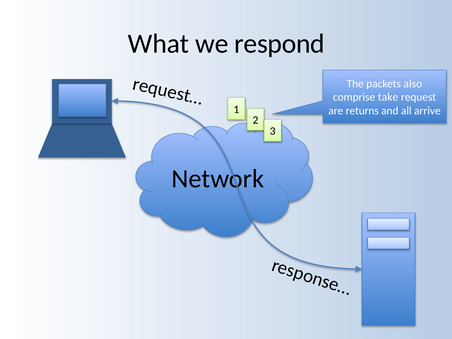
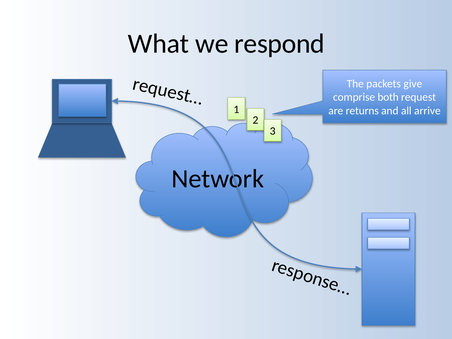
also: also -> give (413, 84)
take: take -> both (388, 97)
